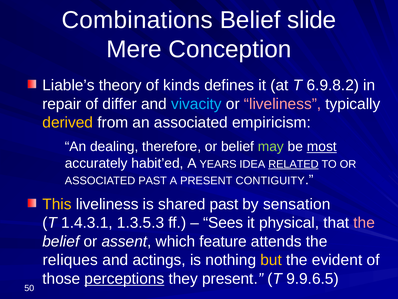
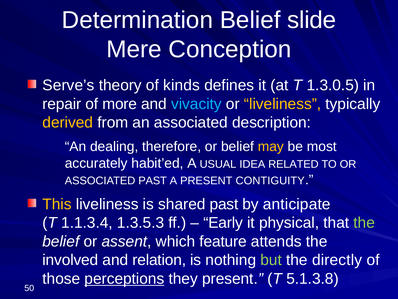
Combinations: Combinations -> Determination (137, 20)
Liable’s: Liable’s -> Serve’s (68, 85)
6.9.8.2: 6.9.8.2 -> 1.3.0.5 (333, 85)
differ: differ -> more (120, 104)
liveliness colour: pink -> yellow (283, 104)
empiricism: empiricism -> description (272, 122)
may colour: light green -> yellow (271, 146)
most underline: present -> none (322, 146)
YEARS: YEARS -> USUAL (218, 164)
RELATED underline: present -> none (293, 164)
sensation: sensation -> anticipate (297, 204)
1.4.3.1: 1.4.3.1 -> 1.1.3.4 (87, 222)
Sees: Sees -> Early (223, 222)
the colour: pink -> light green (364, 222)
reliques: reliques -> involved (70, 260)
actings: actings -> relation (159, 260)
but colour: yellow -> light green (271, 260)
evident: evident -> directly (337, 260)
9.9.6.5: 9.9.6.5 -> 5.1.3.8 (312, 278)
